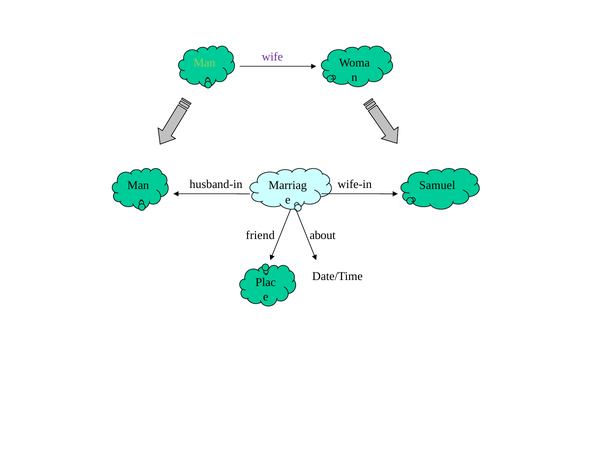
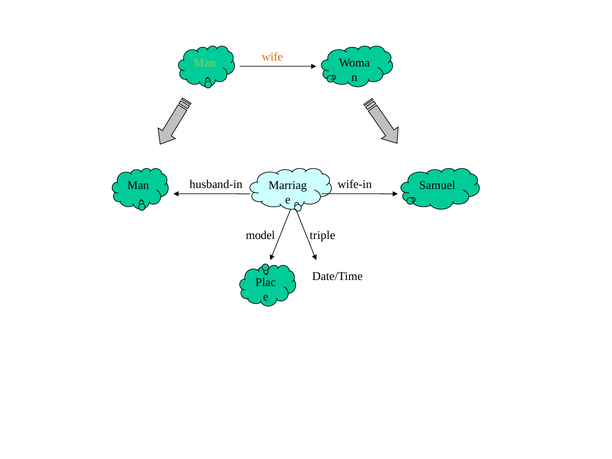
wife colour: purple -> orange (272, 57)
friend: friend -> model (260, 235)
about: about -> triple (322, 235)
